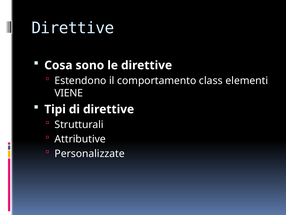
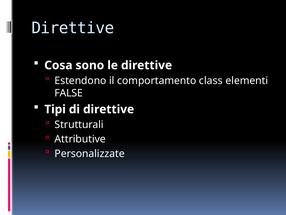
VIENE: VIENE -> FALSE (69, 93)
